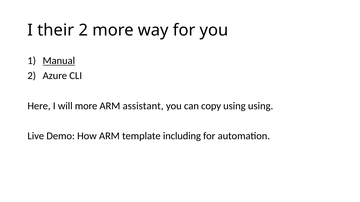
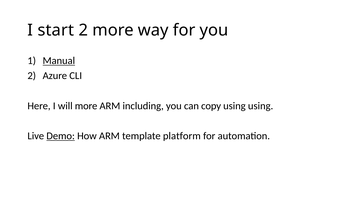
their: their -> start (56, 30)
assistant: assistant -> including (143, 106)
Demo underline: none -> present (61, 136)
including: including -> platform (182, 136)
